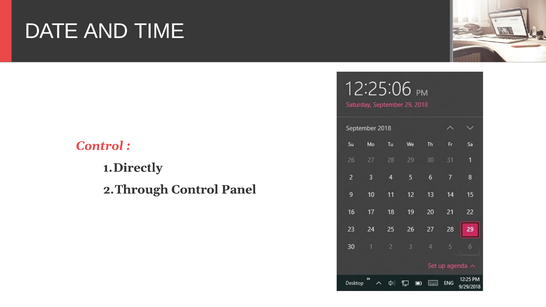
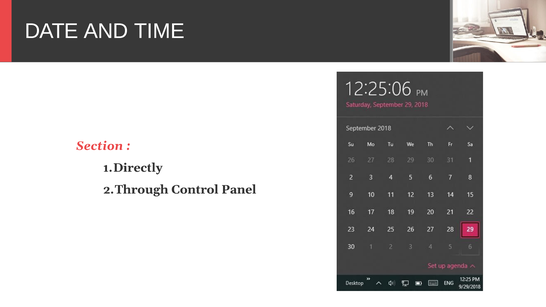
Control: Control -> Section (99, 146)
